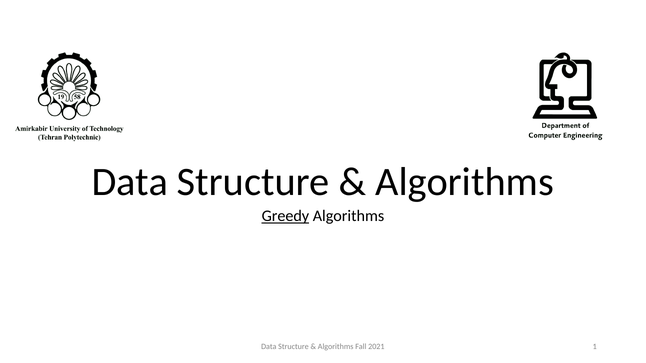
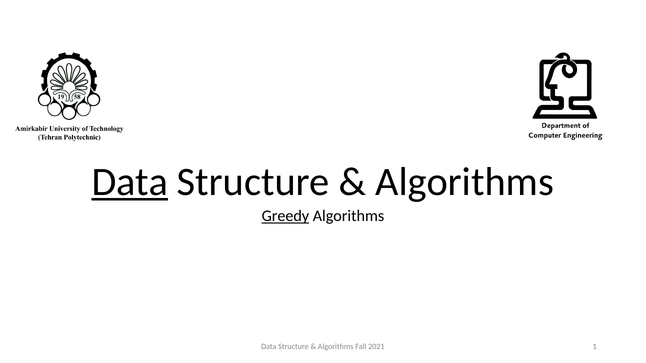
Data underline: none -> present (130, 182)
